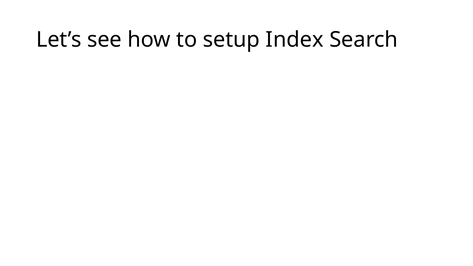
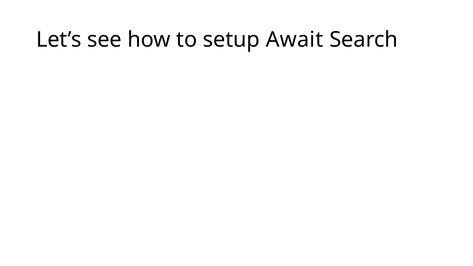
Index: Index -> Await (295, 40)
